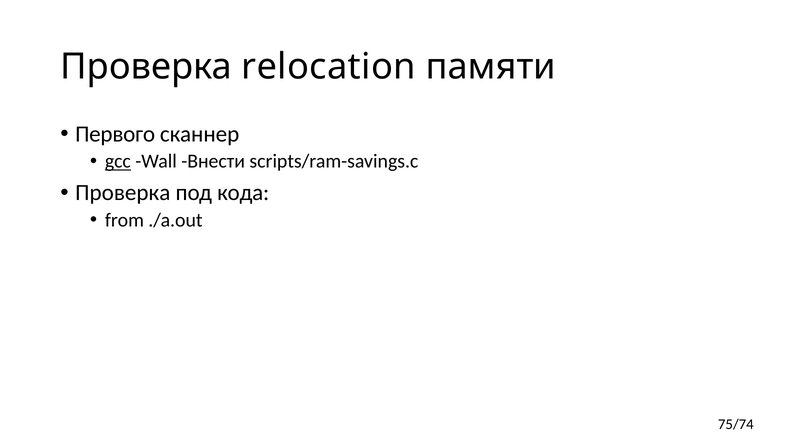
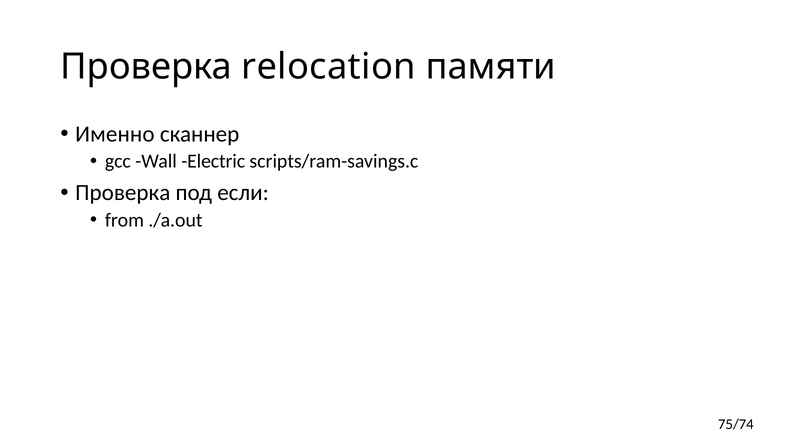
Первого: Первого -> Именно (115, 134)
gcc underline: present -> none (118, 161)
Внести: Внести -> Electric (213, 161)
кода: кода -> если (243, 193)
